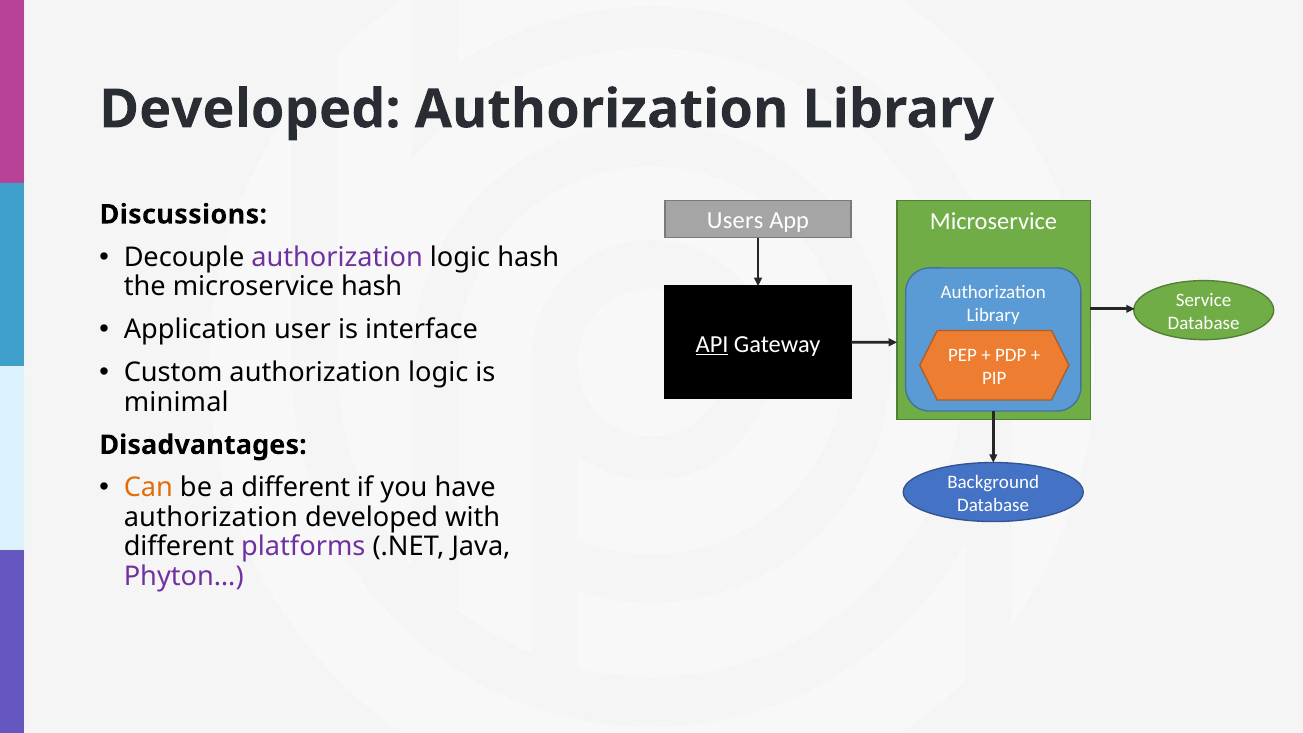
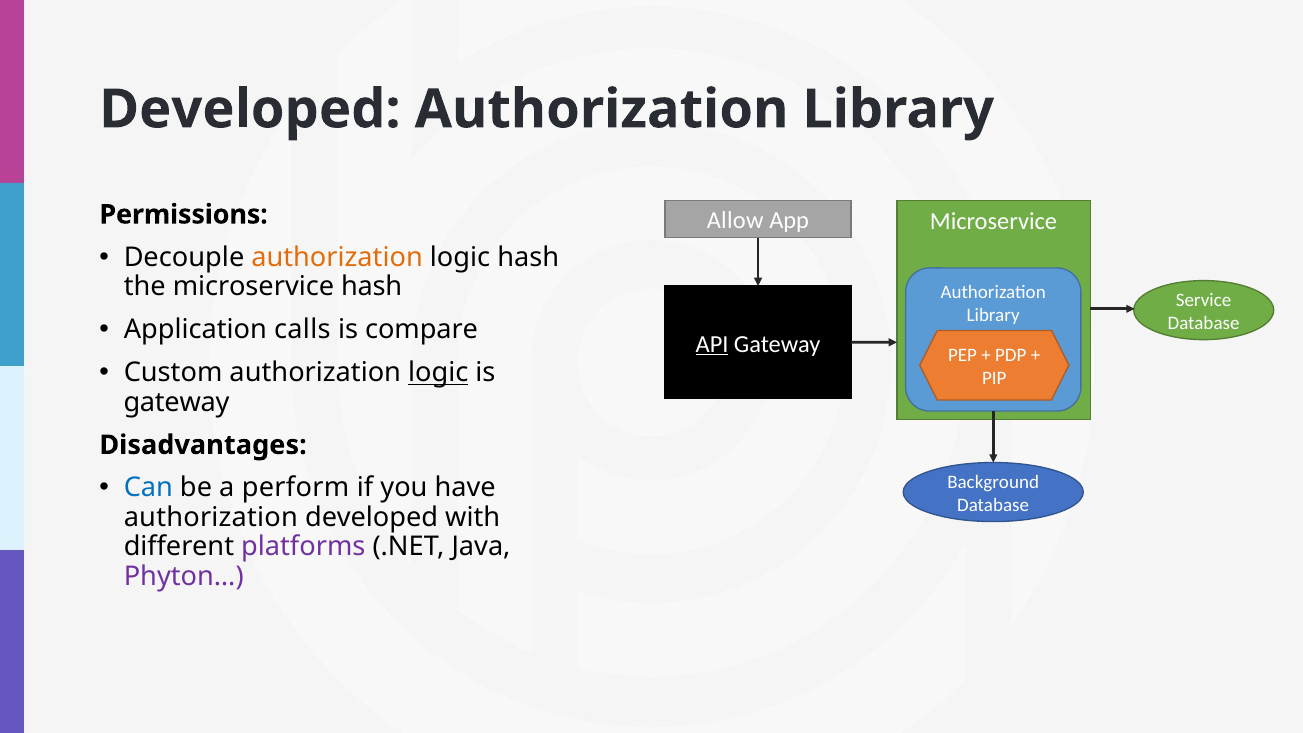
Discussions: Discussions -> Permissions (184, 215)
Users: Users -> Allow (735, 221)
authorization colour: purple -> orange (337, 257)
user: user -> calls (302, 330)
interface: interface -> compare (422, 330)
logic underline: none -> present (438, 373)
minimal: minimal -> gateway (176, 402)
Can colour: orange -> blue (148, 488)
a different: different -> perform (296, 488)
